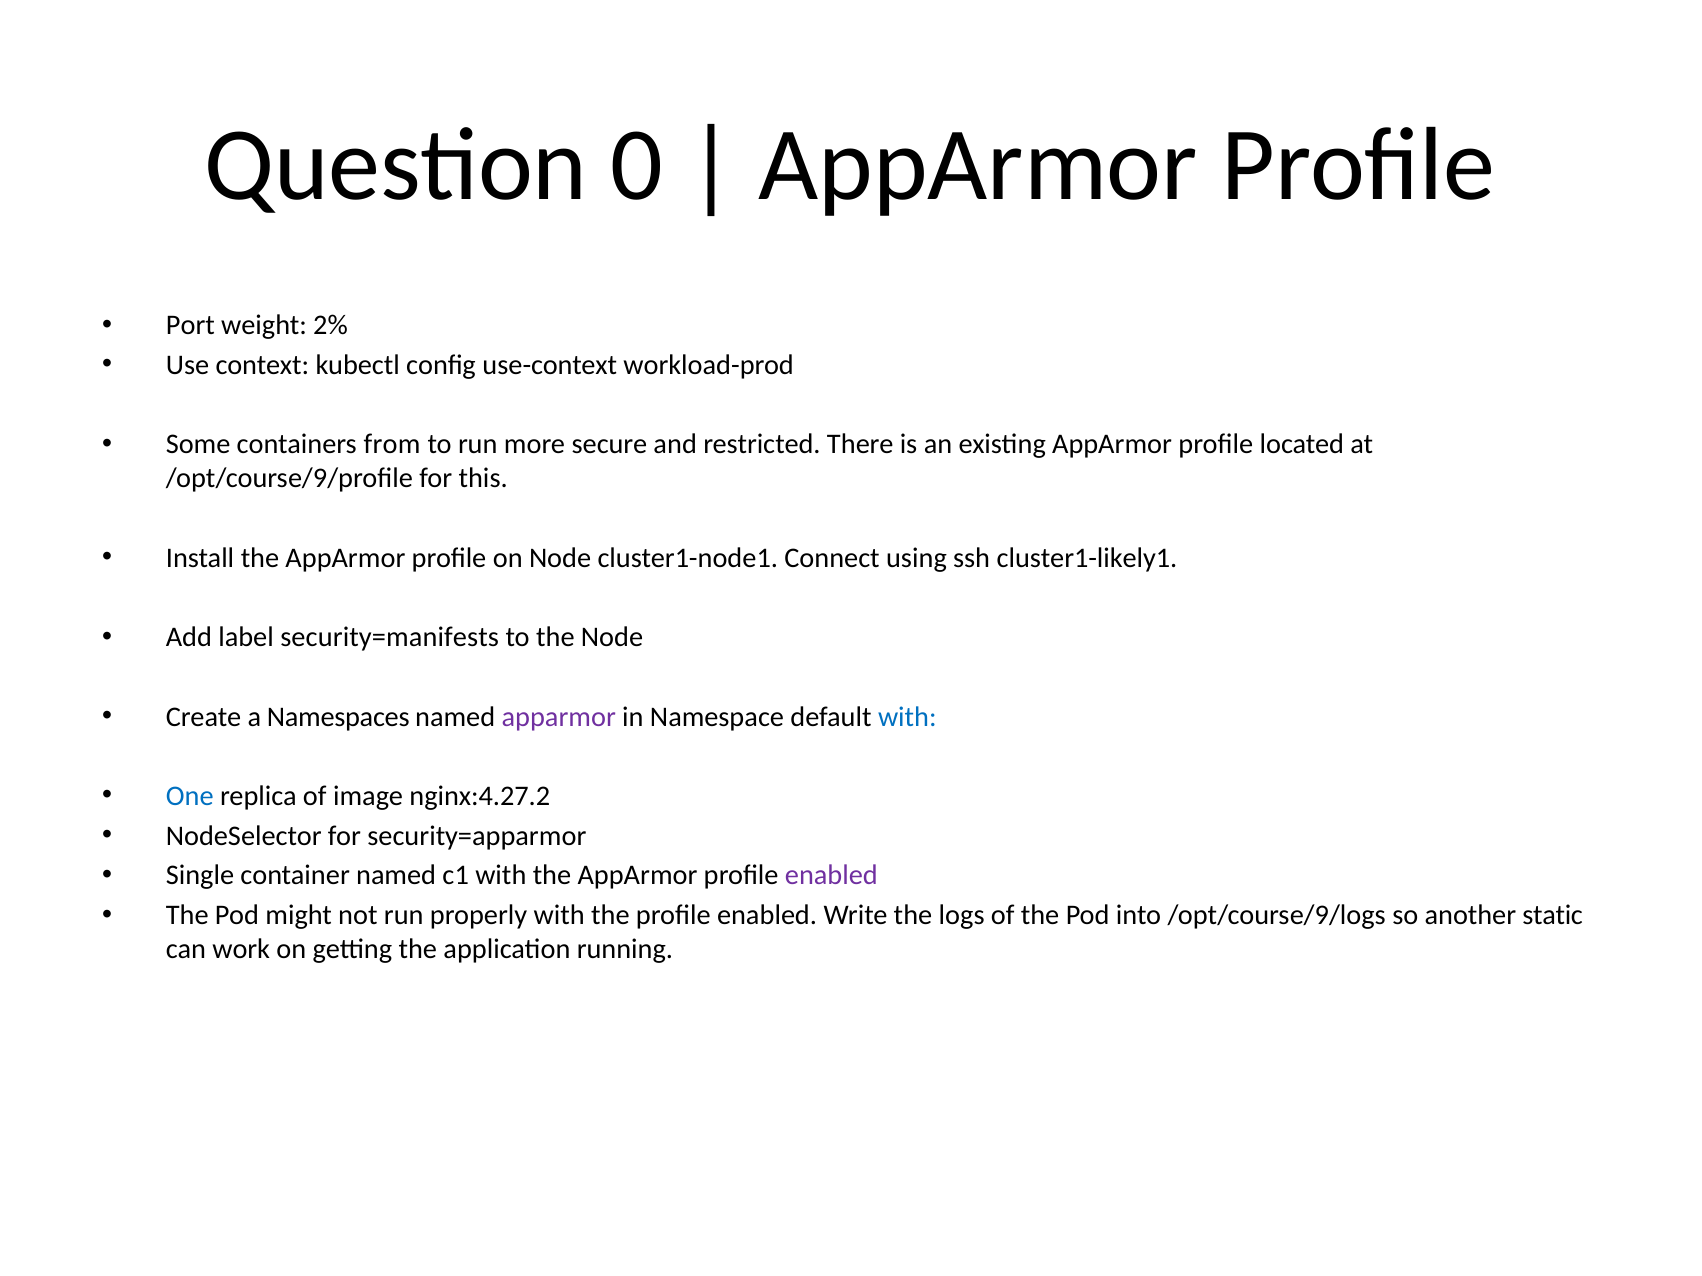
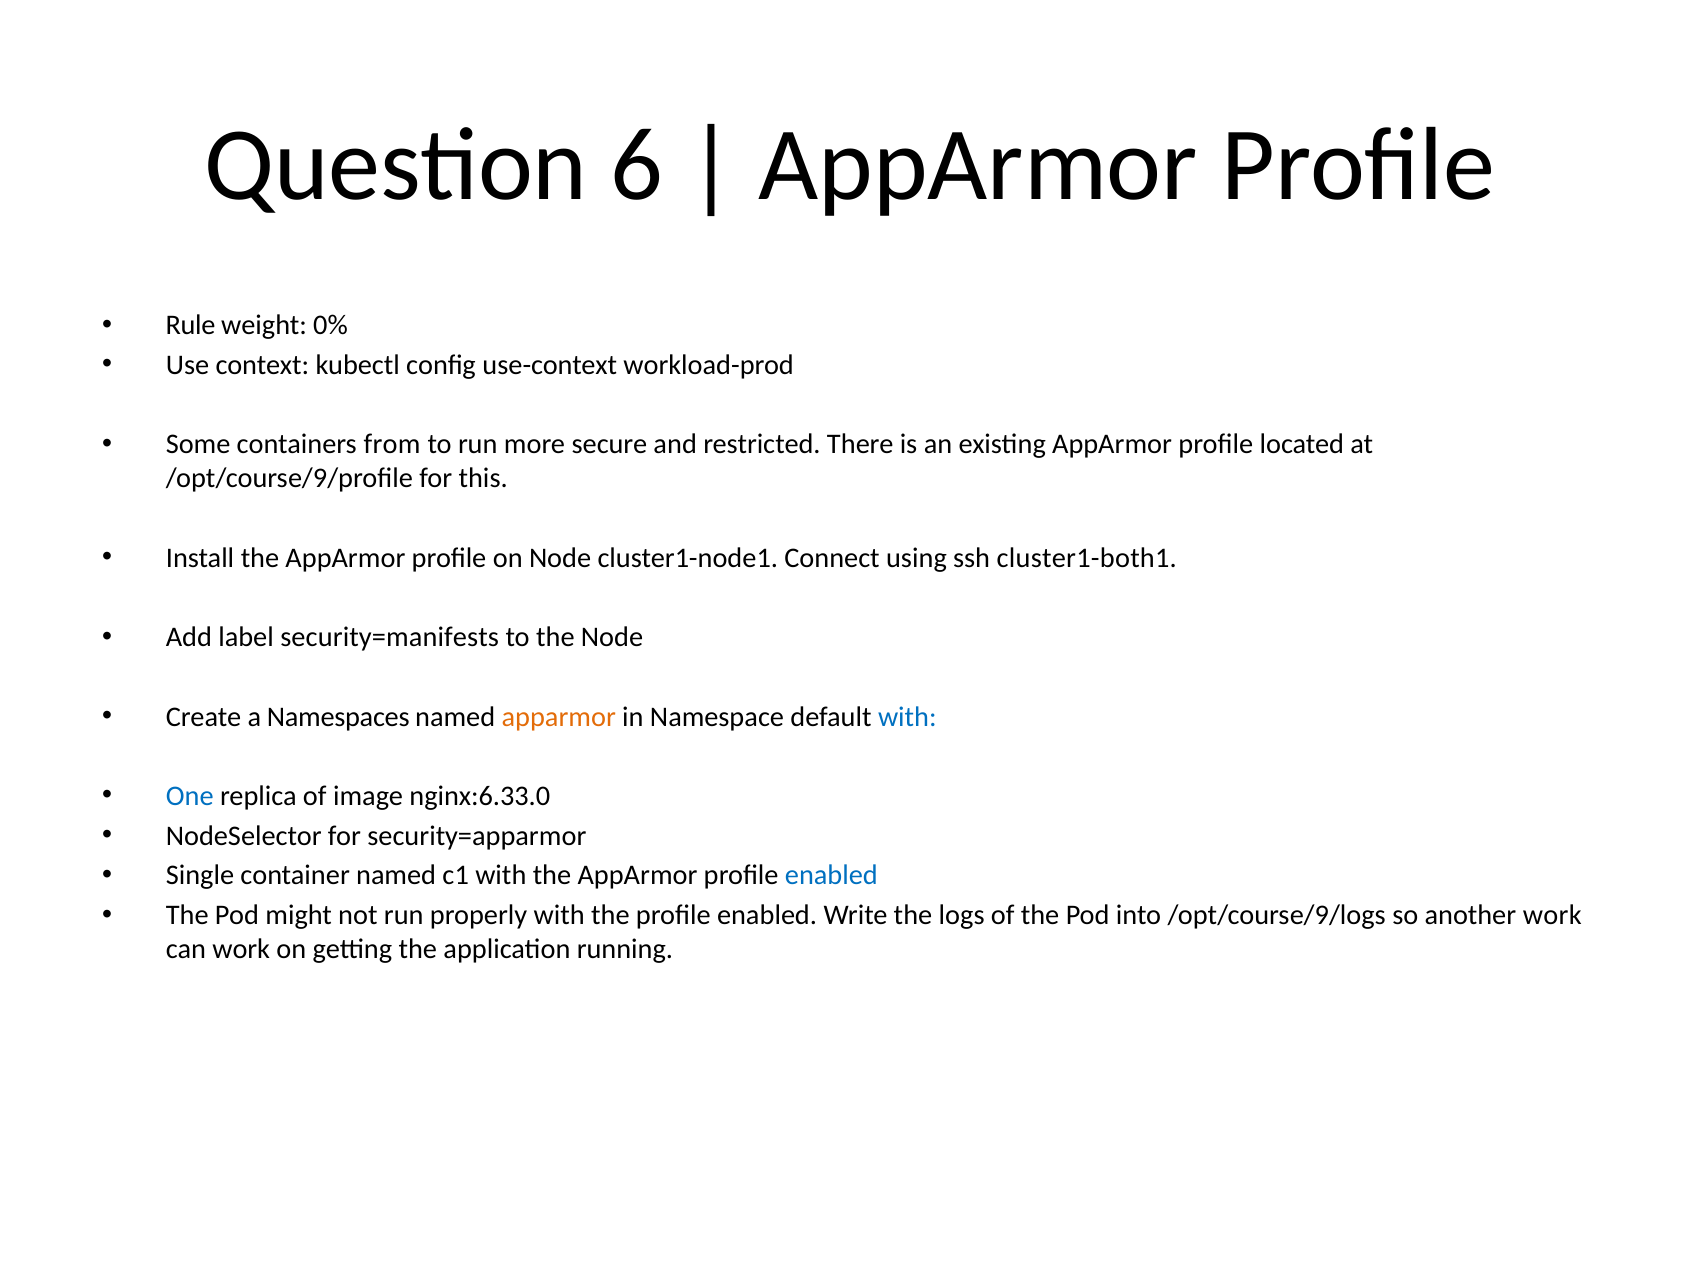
0: 0 -> 6 (637, 165)
Port: Port -> Rule (191, 325)
2%: 2% -> 0% (331, 325)
cluster1-likely1: cluster1-likely1 -> cluster1-both1 (1087, 558)
apparmor colour: purple -> orange (559, 717)
nginx:4.27.2: nginx:4.27.2 -> nginx:6.33.0 (480, 796)
enabled colour: purple -> blue (831, 876)
another static: static -> work (1552, 916)
